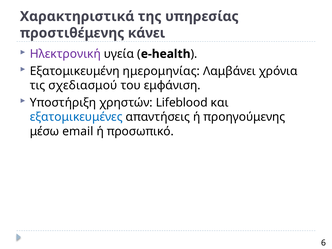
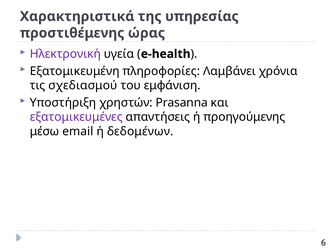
κάνει: κάνει -> ώρας (146, 33)
ημερομηνίας: ημερομηνίας -> πληροφορίες (161, 71)
Lifeblood: Lifeblood -> Prasanna (182, 103)
εξατομικευμένες colour: blue -> purple (76, 117)
προσωπικό: προσωπικό -> δεδομένων (140, 131)
